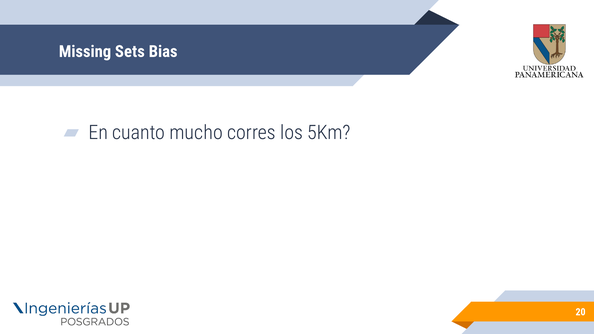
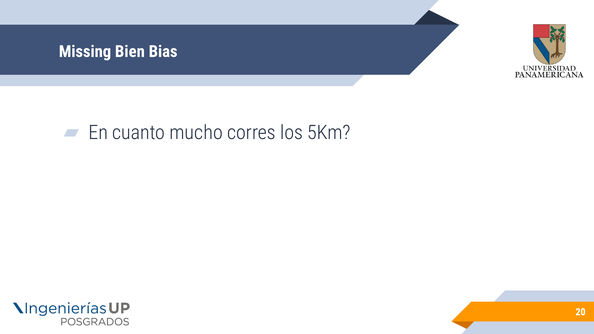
Sets: Sets -> Bien (130, 52)
